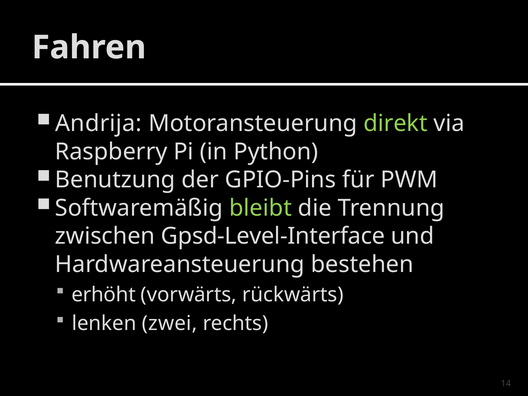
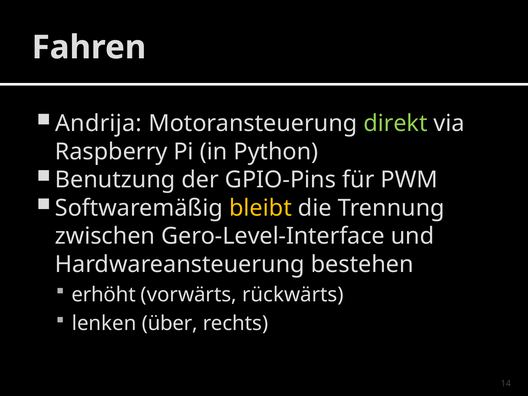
bleibt colour: light green -> yellow (260, 208)
Gpsd-Level-Interface: Gpsd-Level-Interface -> Gero-Level-Interface (273, 236)
zwei: zwei -> über (170, 323)
